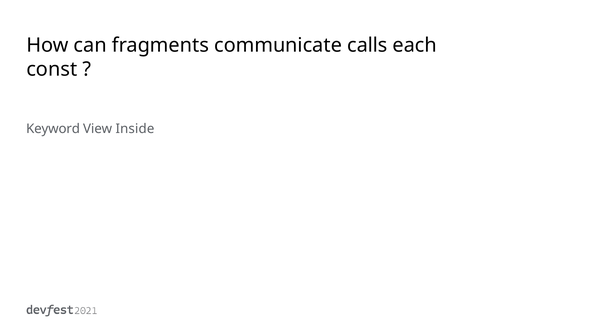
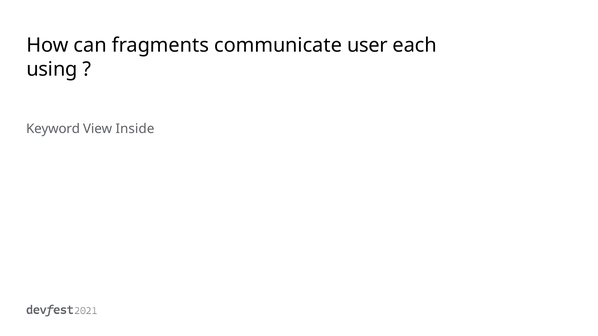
calls: calls -> user (367, 45)
const: const -> using (52, 69)
